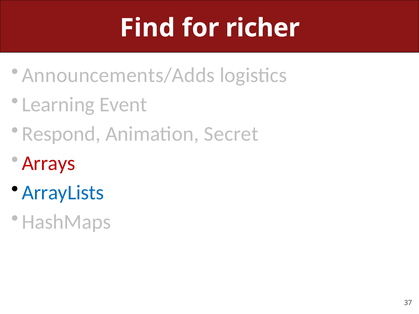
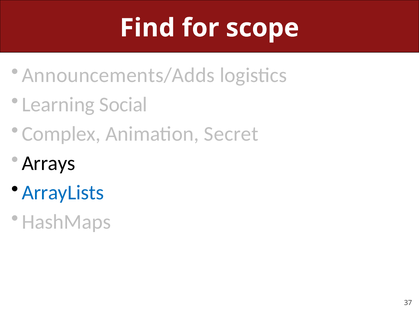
richer: richer -> scope (262, 28)
Event: Event -> Social (123, 105)
Respond: Respond -> Complex (61, 134)
Arrays colour: red -> black (48, 163)
